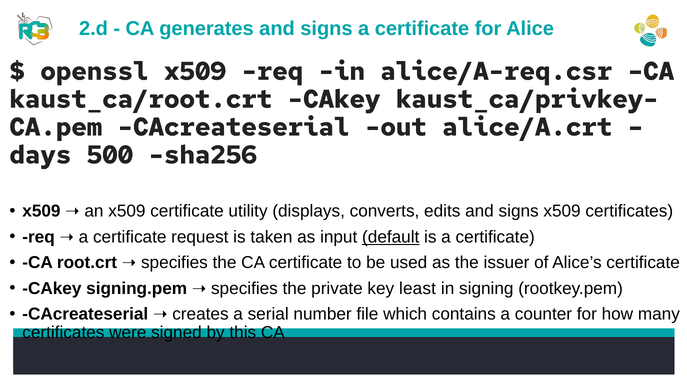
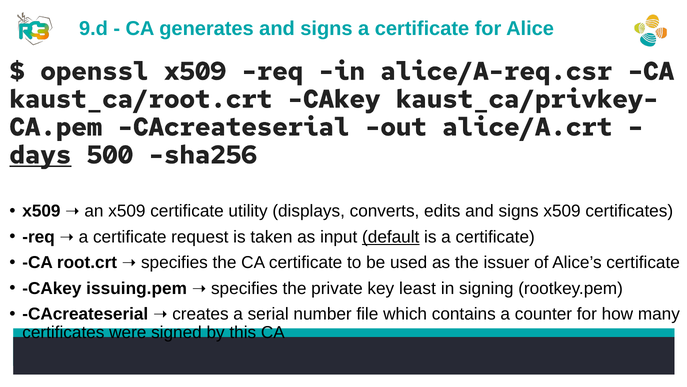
2.d: 2.d -> 9.d (93, 29)
days underline: none -> present (40, 155)
signing.pem: signing.pem -> issuing.pem (137, 288)
